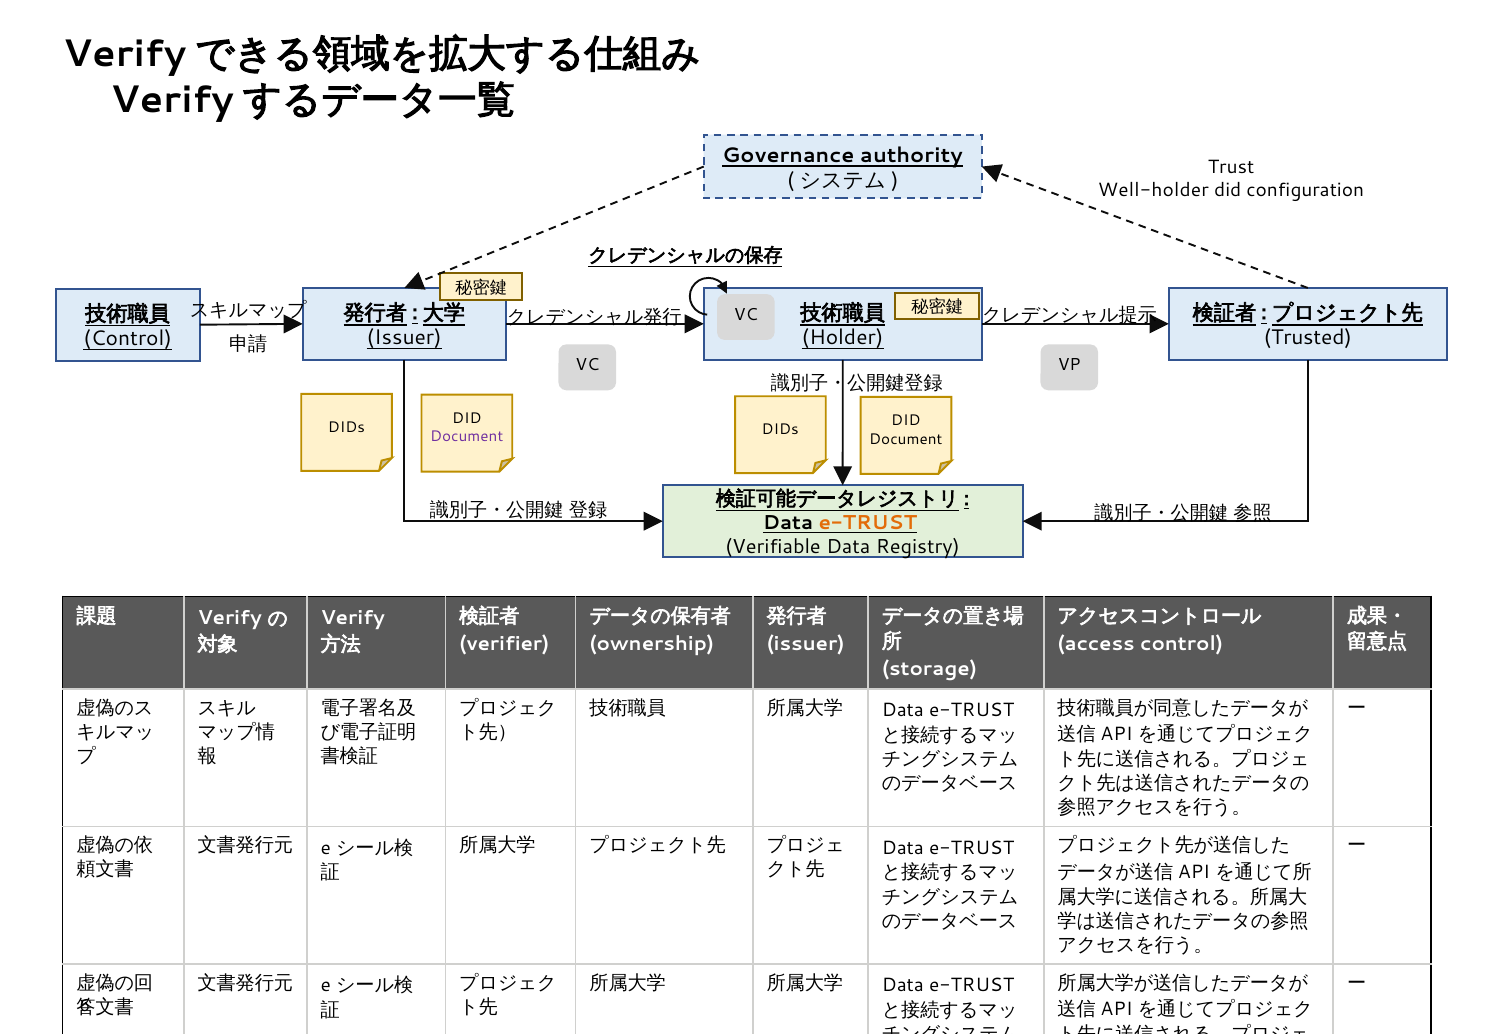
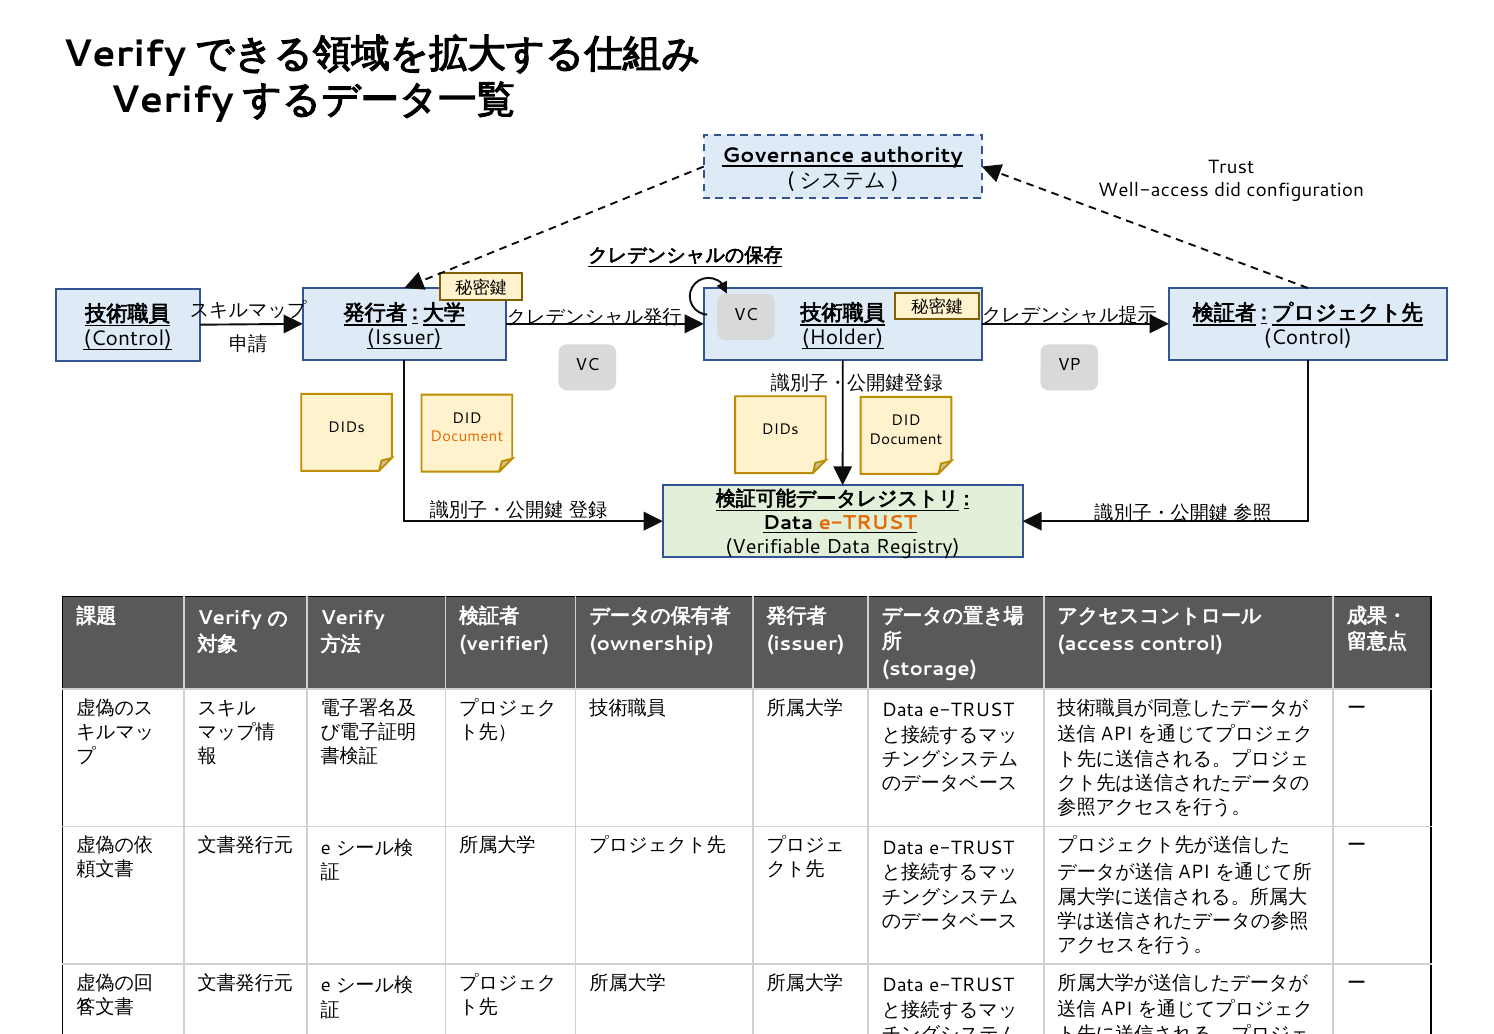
Well-holder: Well-holder -> Well-access (1153, 191)
Trusted: Trusted -> Control (1308, 338)
Document colour: purple -> orange (467, 437)
